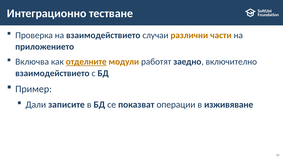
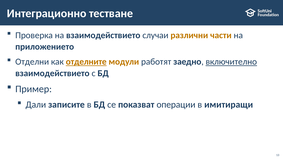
Включва: Включва -> Отделни (32, 62)
включително underline: none -> present (231, 62)
изживяване: изживяване -> имитиращи (229, 105)
